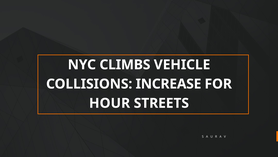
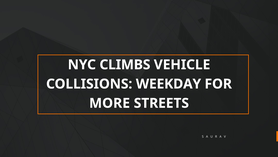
INCREASE: INCREASE -> WEEKDAY (168, 84)
HOUR: HOUR -> MORE (110, 103)
